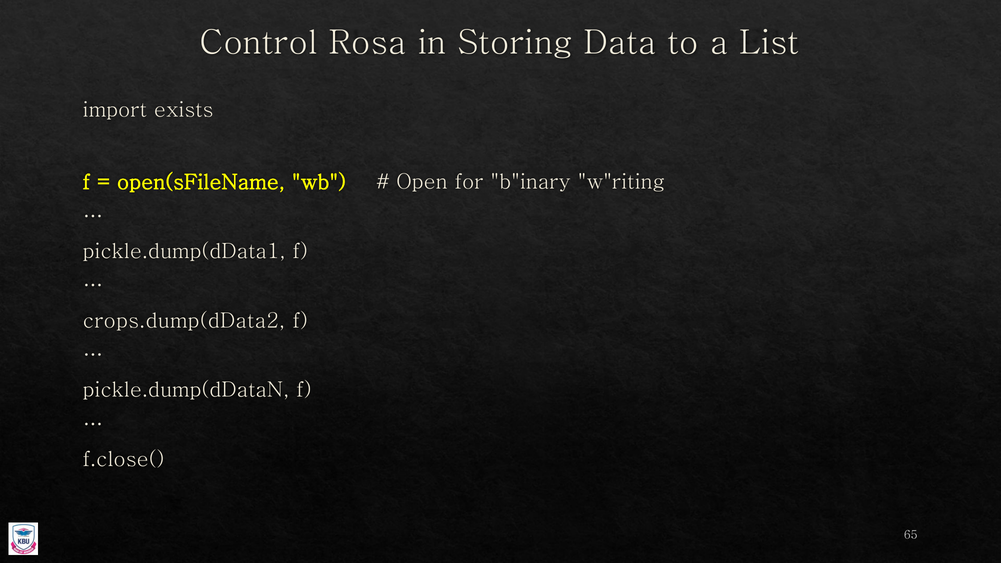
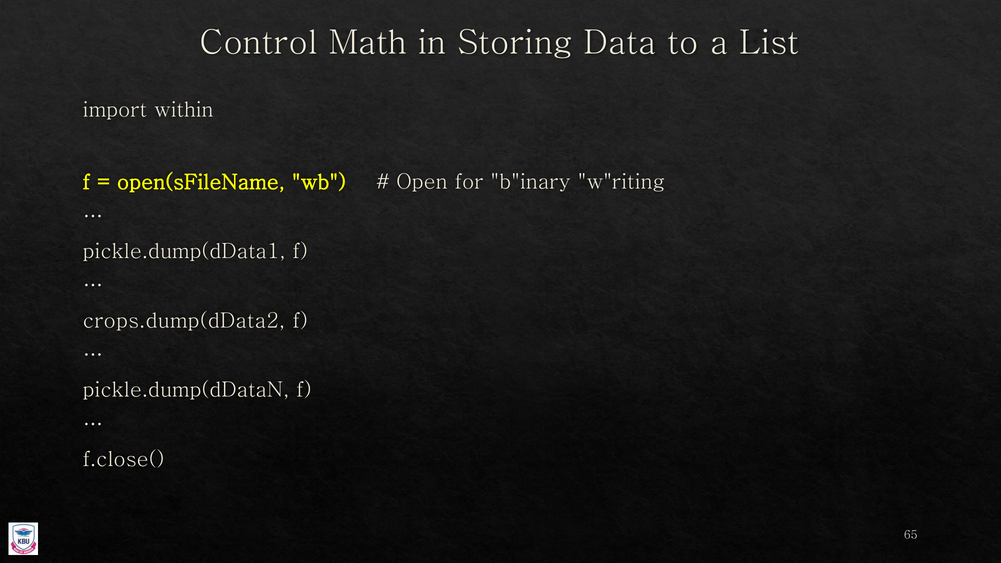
Rosa: Rosa -> Math (368, 43)
exists: exists -> within (184, 110)
